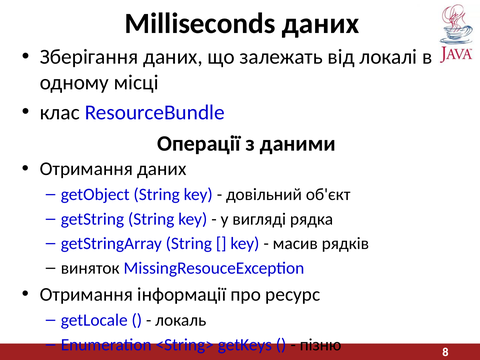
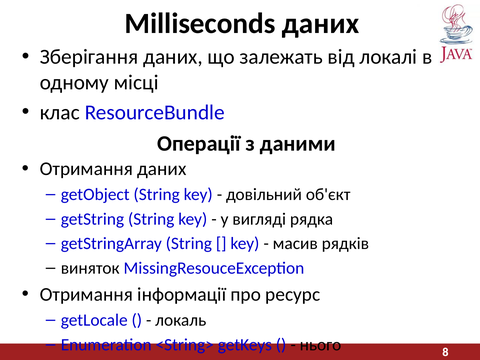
пізню: пізню -> нього (320, 345)
